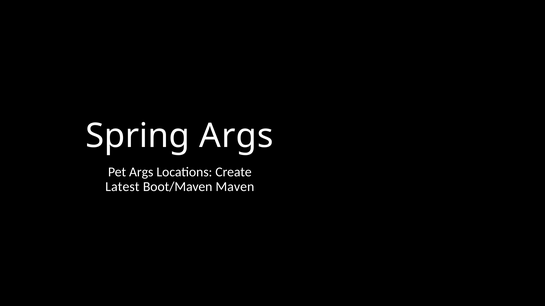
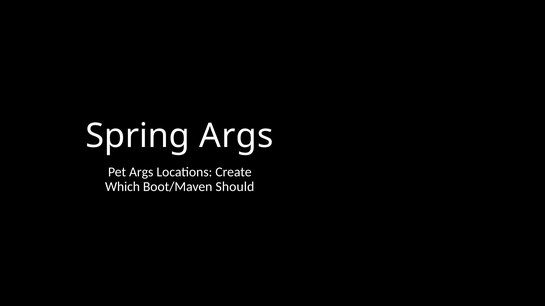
Latest: Latest -> Which (122, 187)
Maven: Maven -> Should (235, 187)
